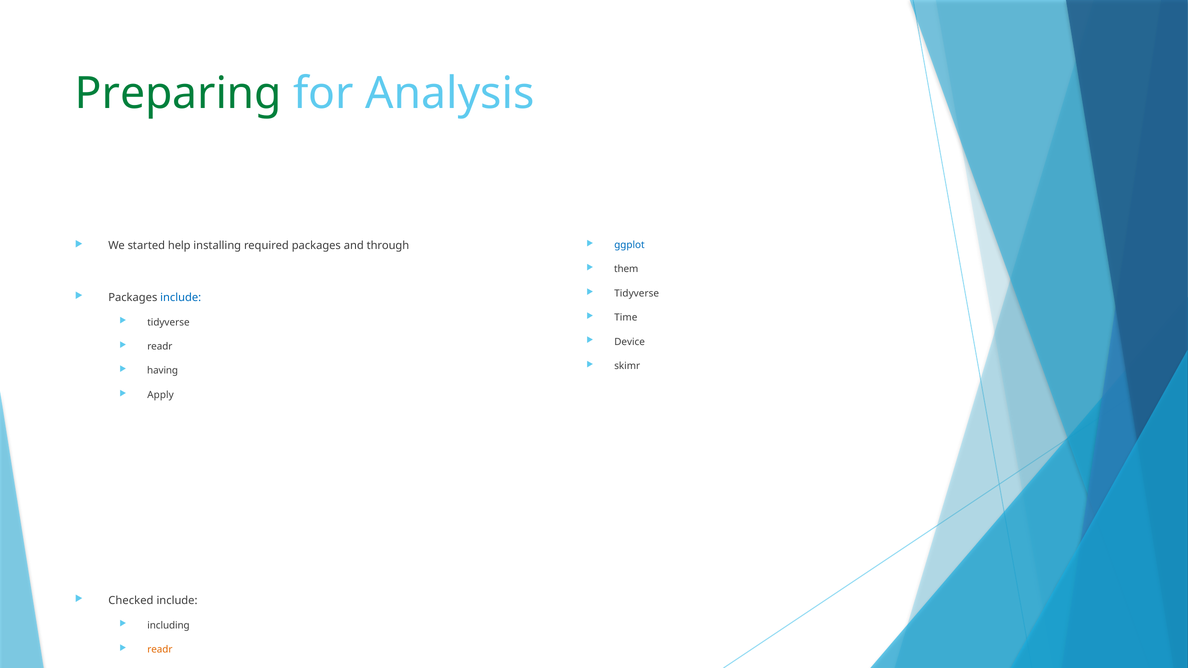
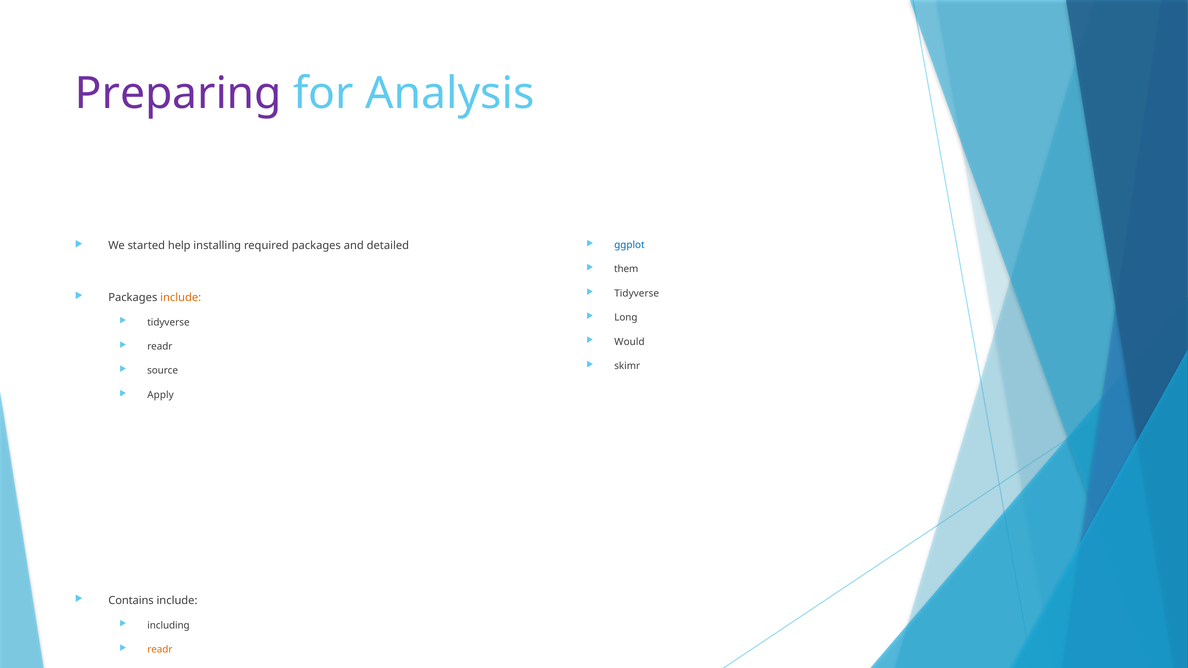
Preparing colour: green -> purple (178, 94)
through: through -> detailed (388, 246)
include colour: blue -> orange (181, 297)
Time: Time -> Long (626, 318)
Device: Device -> Would (630, 342)
having: having -> source (163, 371)
Checked: Checked -> Contains (131, 601)
